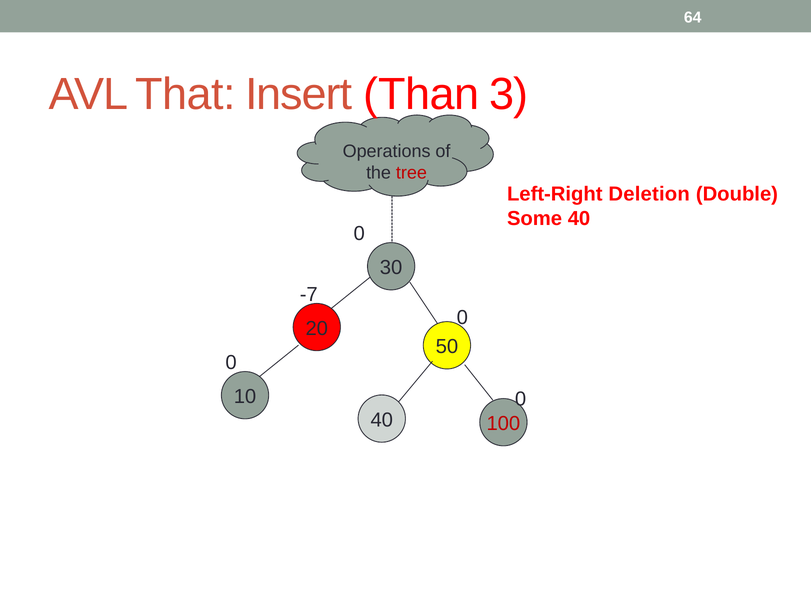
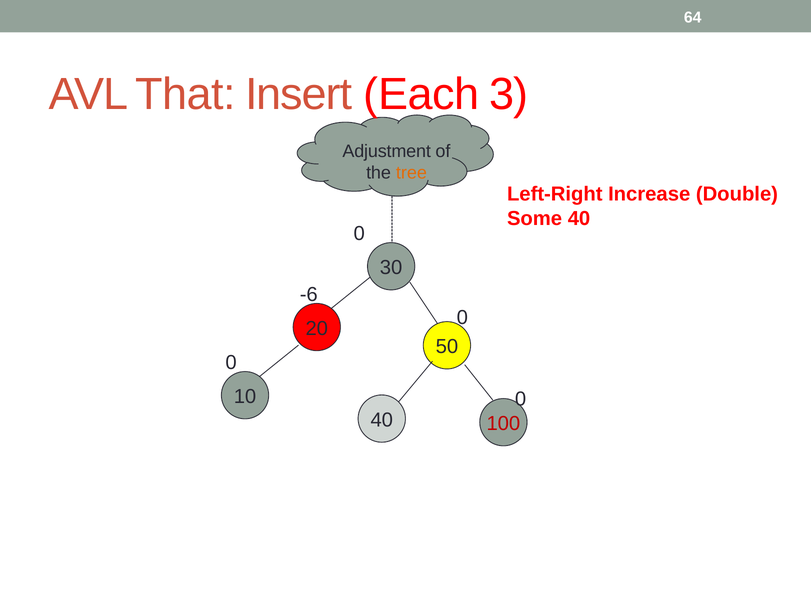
Than: Than -> Each (421, 94)
Operations: Operations -> Adjustment (387, 151)
tree colour: red -> orange (411, 173)
Deletion: Deletion -> Increase (649, 194)
-7: -7 -> -6 (309, 295)
